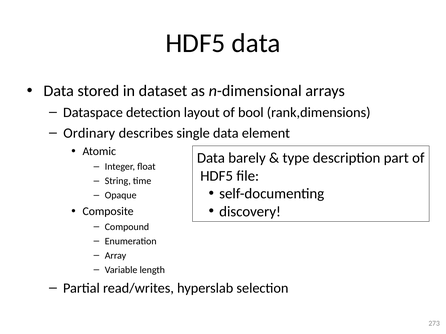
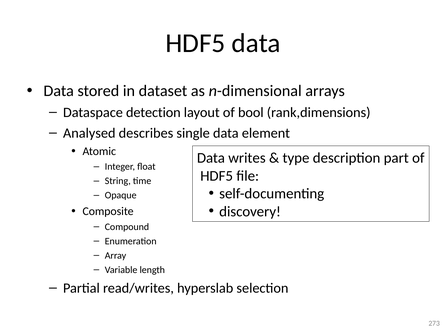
Ordinary: Ordinary -> Analysed (89, 133)
barely: barely -> writes (247, 158)
